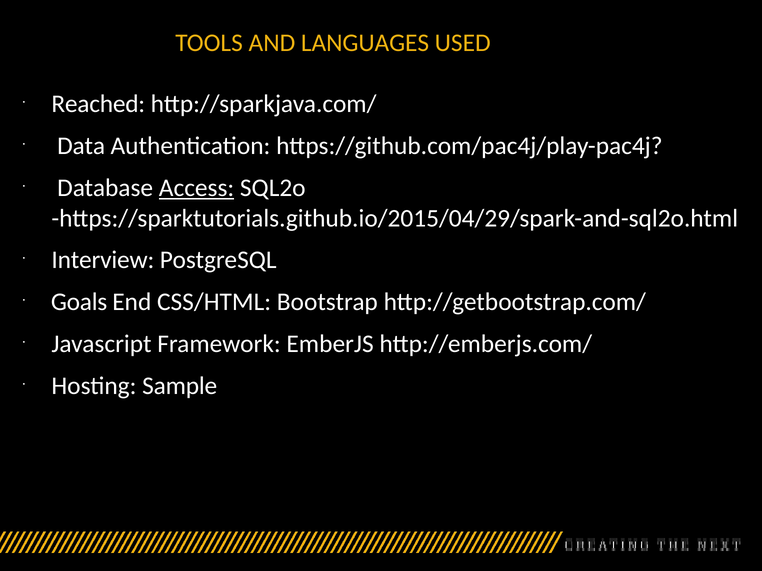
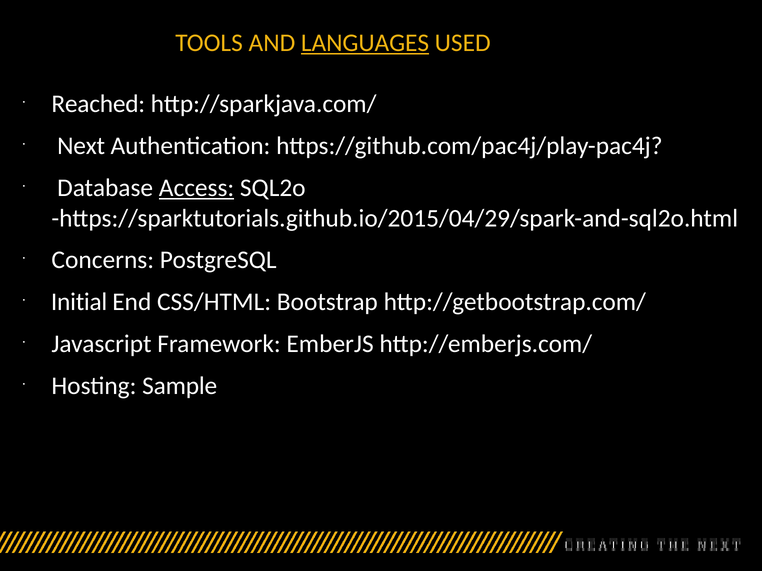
LANGUAGES underline: none -> present (365, 43)
Data: Data -> Next (81, 146)
Interview: Interview -> Concerns (103, 260)
Goals: Goals -> Initial (79, 302)
